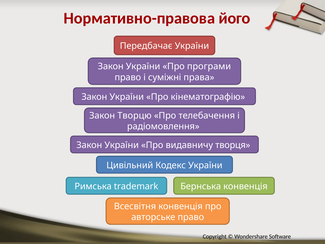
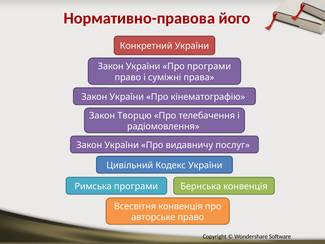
Передбачає: Передбачає -> Конкретний (146, 46)
творця: творця -> послуг (233, 145)
Римська trademark: trademark -> програми (136, 186)
